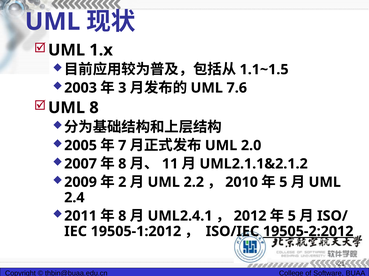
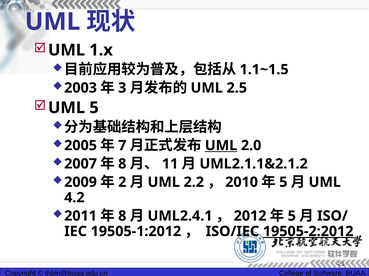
7.6: 7.6 -> 2.5 (237, 88)
UML 8: 8 -> 5 (94, 108)
UML underline: none -> present (221, 146)
2.4: 2.4 -> 4.2 (74, 198)
